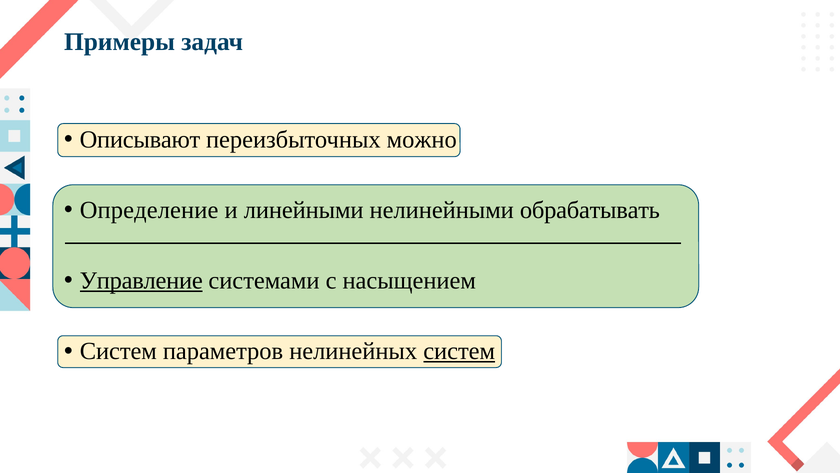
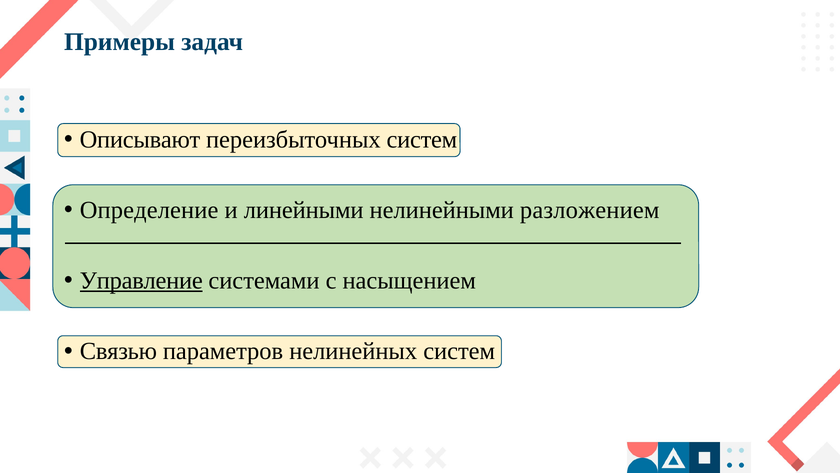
переизбыточных можно: можно -> систем (422, 140)
обрабатывать: обрабатывать -> разложением (590, 210)
Систем: Систем -> Связью (118, 351)
систем underline: present -> none (459, 351)
